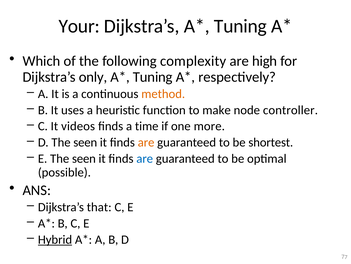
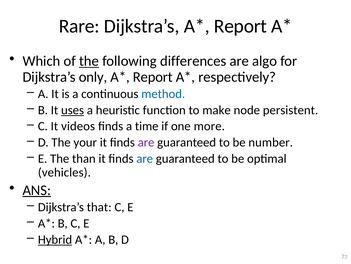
Your: Your -> Rare (79, 26)
Tuning: Tuning -> Report (240, 26)
the underline: none -> present (89, 61)
complexity: complexity -> differences (193, 61)
high: high -> algo (265, 61)
Tuning: Tuning -> Report (153, 77)
method colour: orange -> blue (163, 94)
uses underline: none -> present (73, 110)
controller: controller -> persistent (291, 110)
D The seen: seen -> your (85, 142)
are colour: orange -> purple (146, 142)
shortest: shortest -> number (271, 142)
E The seen: seen -> than (84, 158)
possible: possible -> vehicles (64, 172)
ANS underline: none -> present (37, 190)
